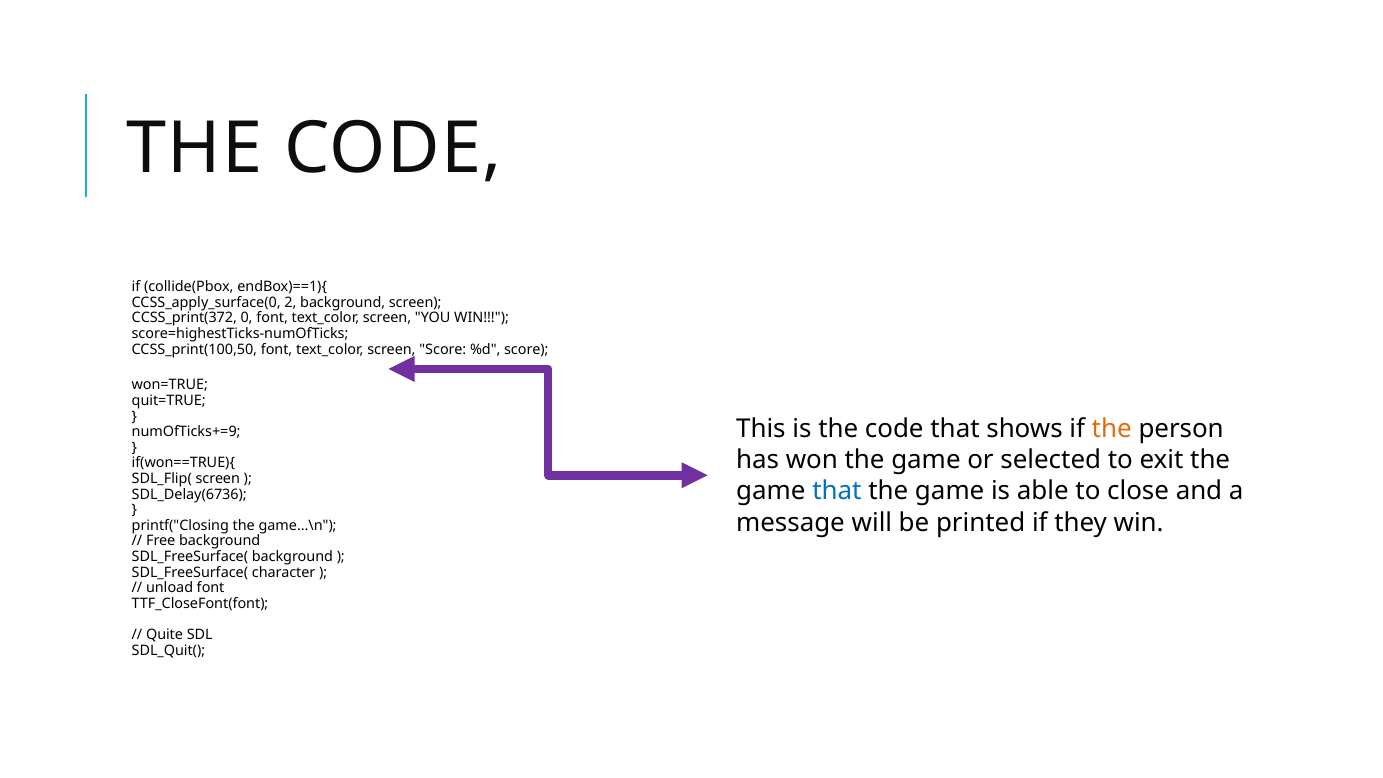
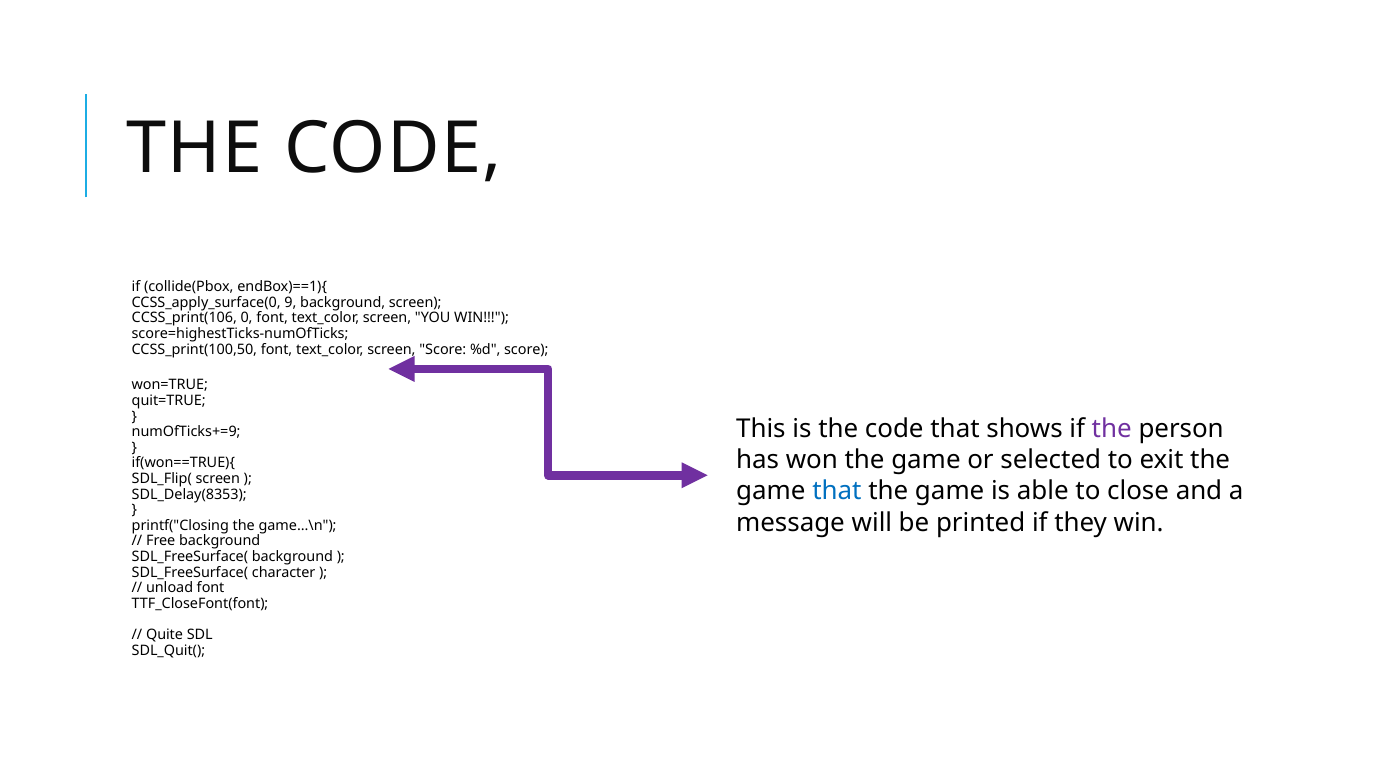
2: 2 -> 9 (290, 302)
CCSS_print(372: CCSS_print(372 -> CCSS_print(106 (184, 318)
the colour: orange -> purple (1112, 429)
SDL_Delay(6736: SDL_Delay(6736 -> SDL_Delay(8353 (189, 494)
